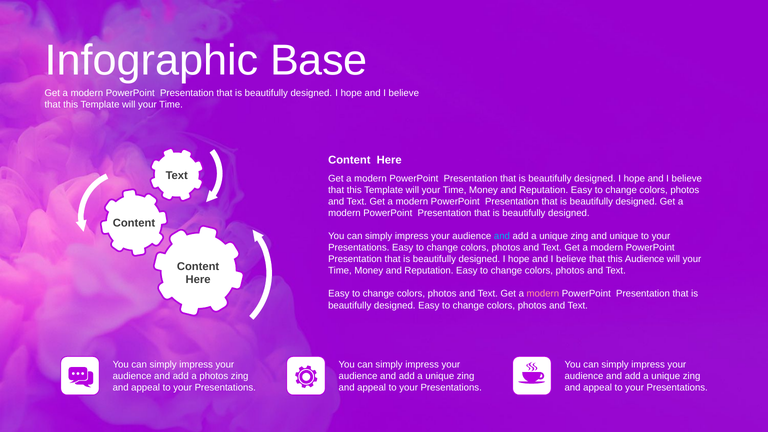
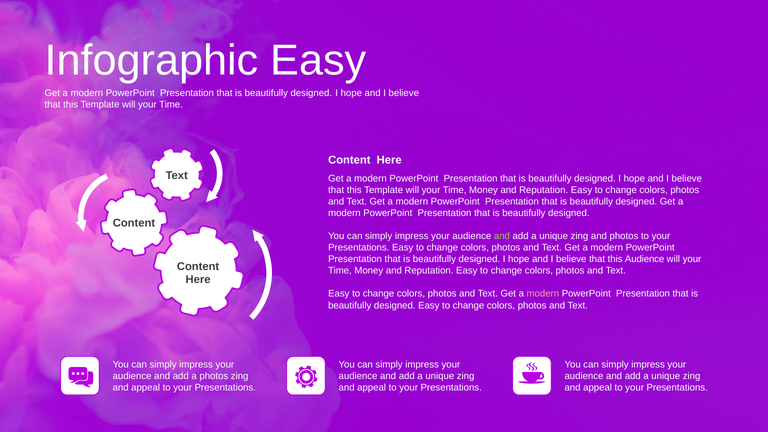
Infographic Base: Base -> Easy (318, 60)
and colour: light blue -> light green (502, 236)
and unique: unique -> photos (624, 236)
